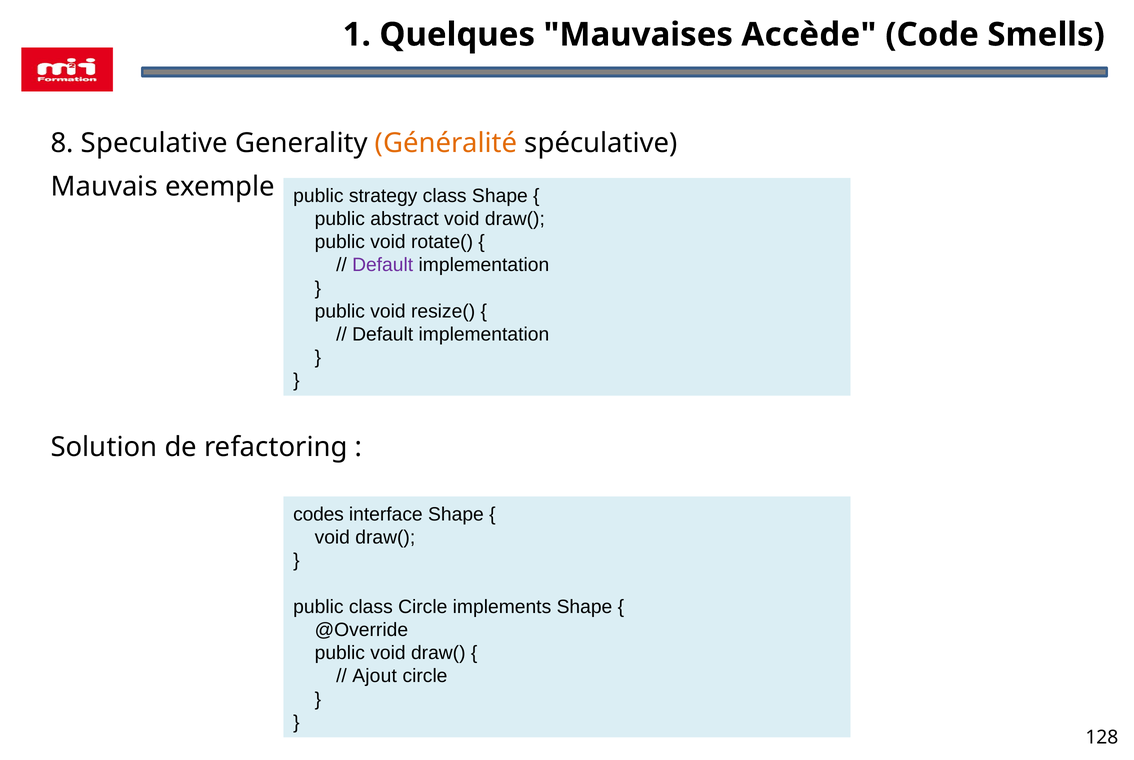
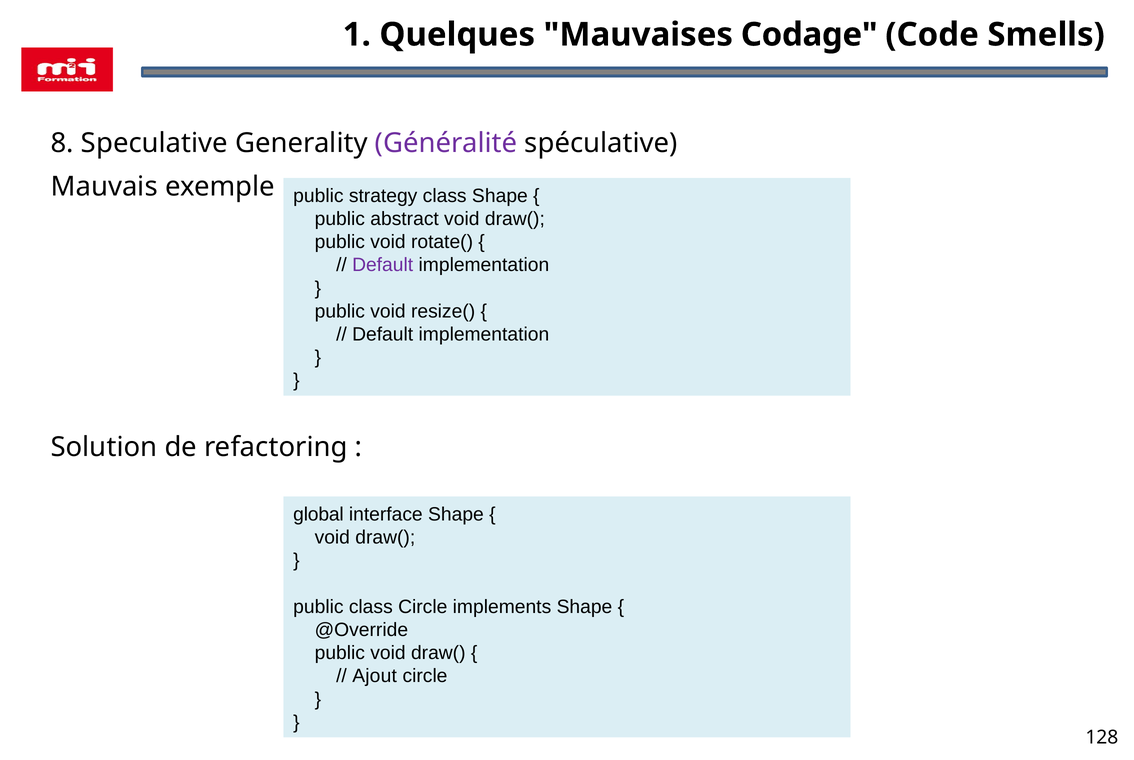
Accède: Accède -> Codage (809, 35)
Généralité colour: orange -> purple (446, 143)
codes: codes -> global (318, 514)
